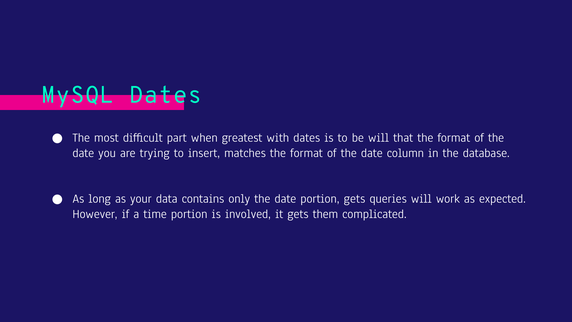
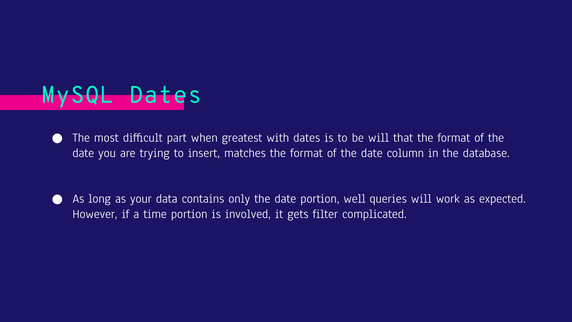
portion gets: gets -> well (355, 199)
them: them -> filter (325, 214)
